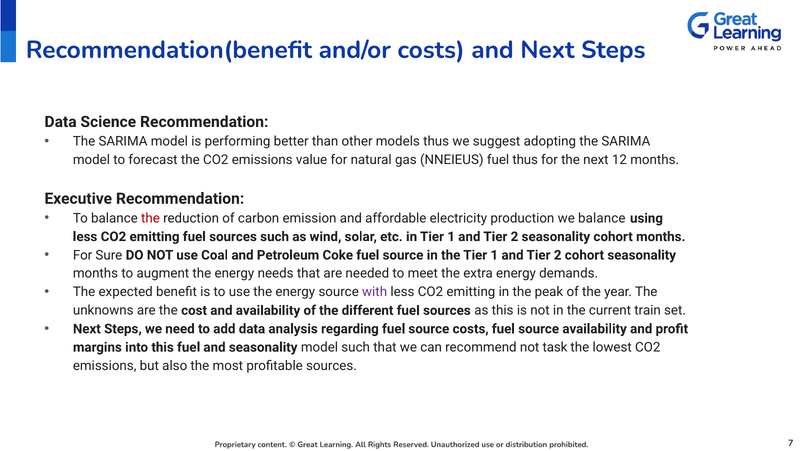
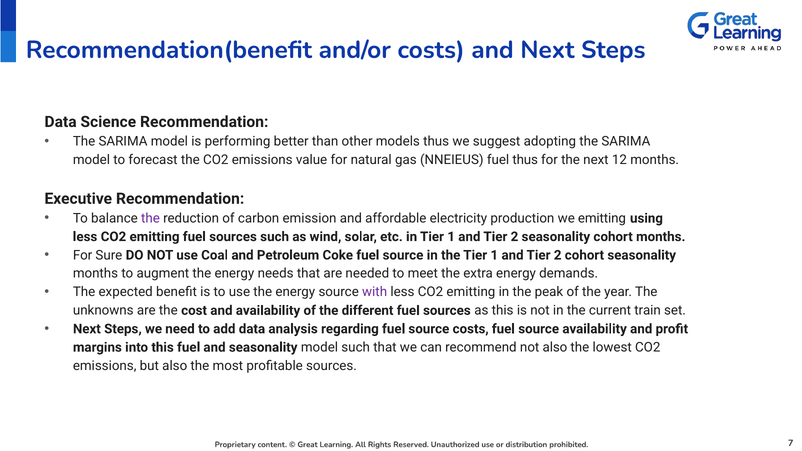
the colour: red -> purple (151, 218)
we balance: balance -> emitting (602, 218)
not task: task -> also (555, 347)
